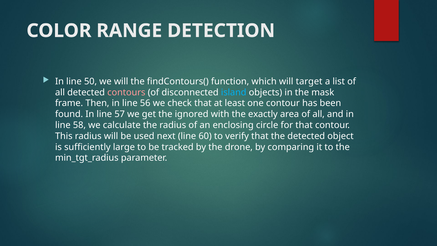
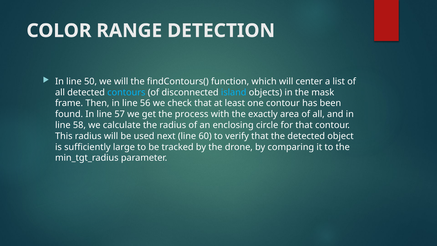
target: target -> center (309, 81)
contours colour: pink -> light blue (126, 92)
ignored: ignored -> process (192, 114)
